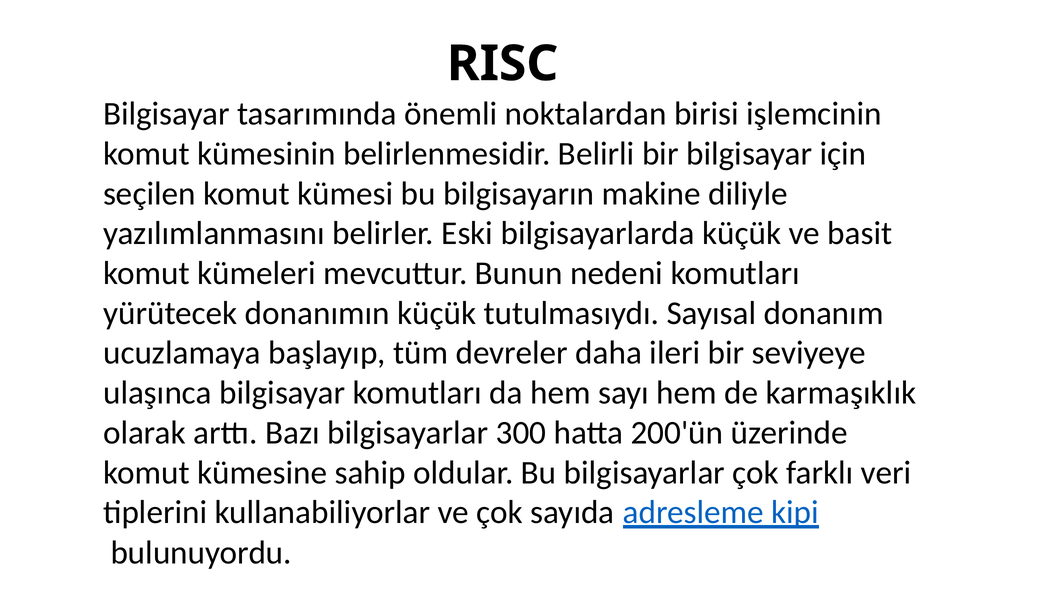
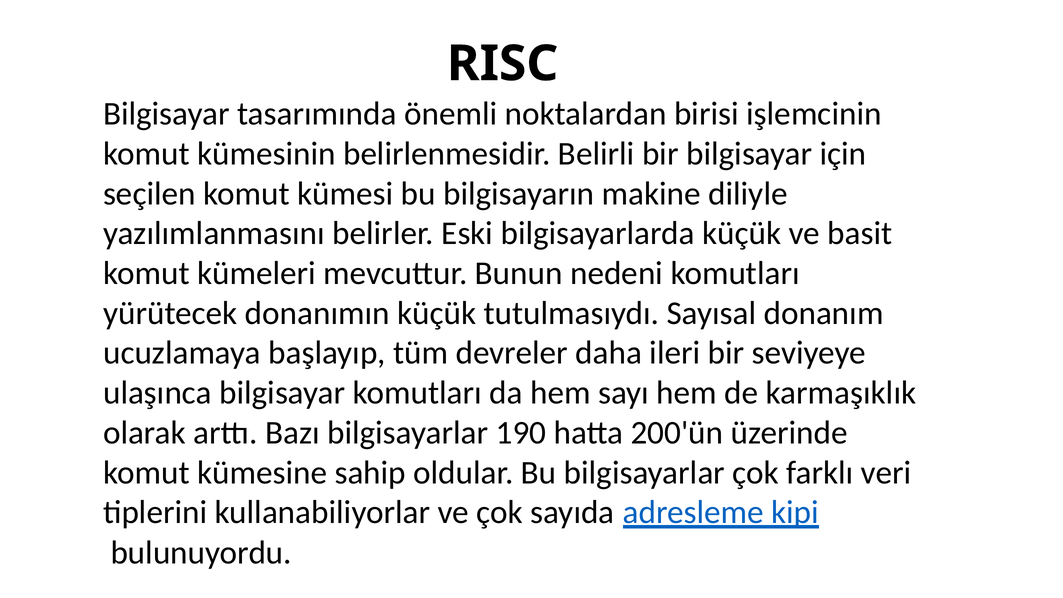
300: 300 -> 190 (521, 433)
